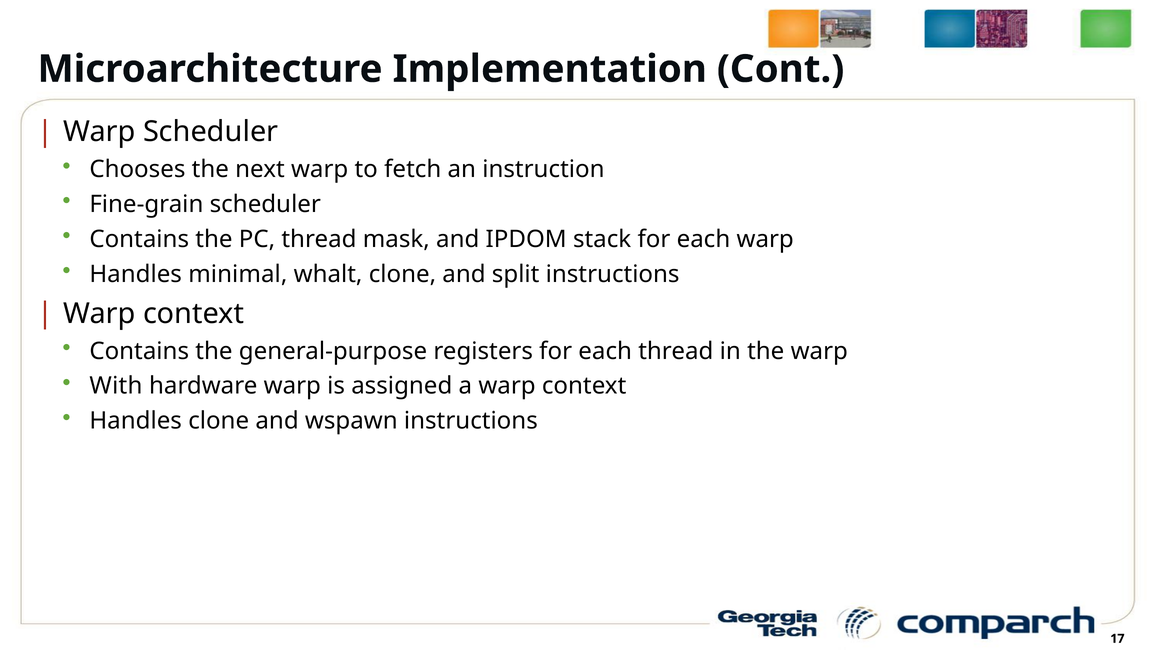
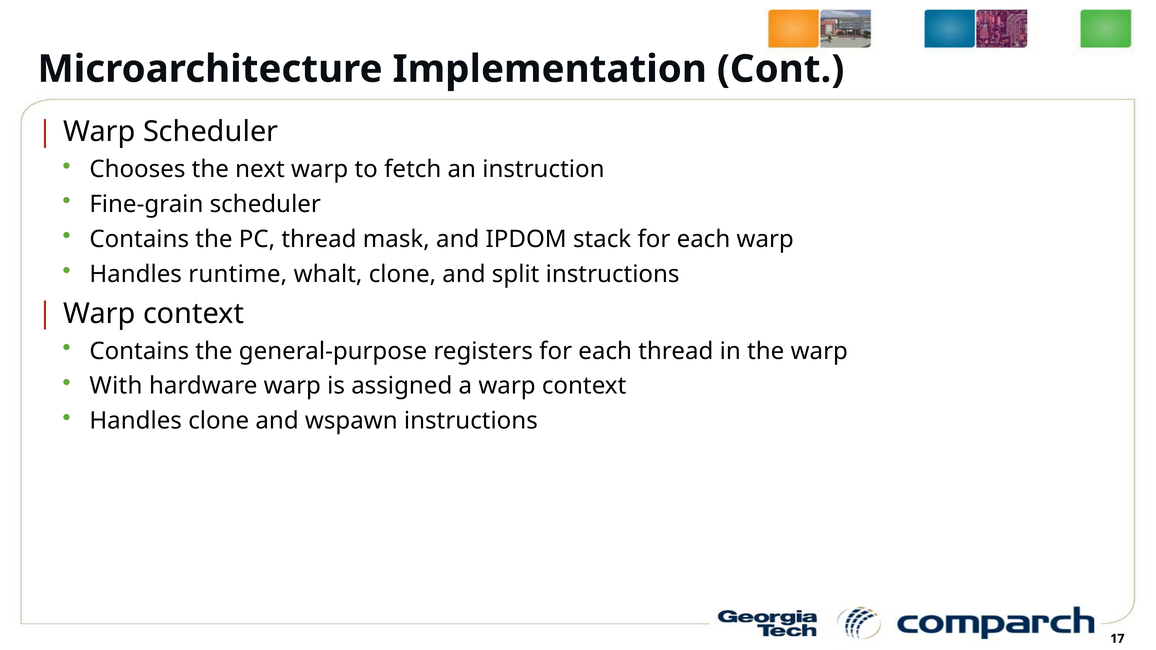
minimal: minimal -> runtime (238, 274)
